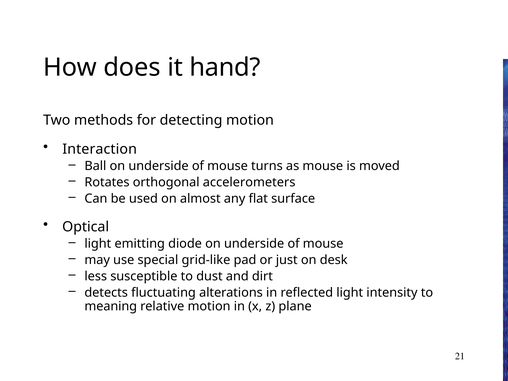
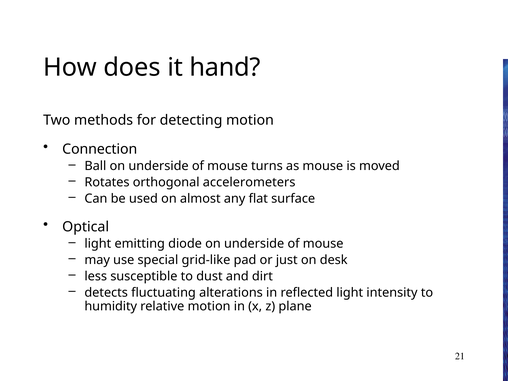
Interaction: Interaction -> Connection (100, 149)
meaning: meaning -> humidity (111, 306)
